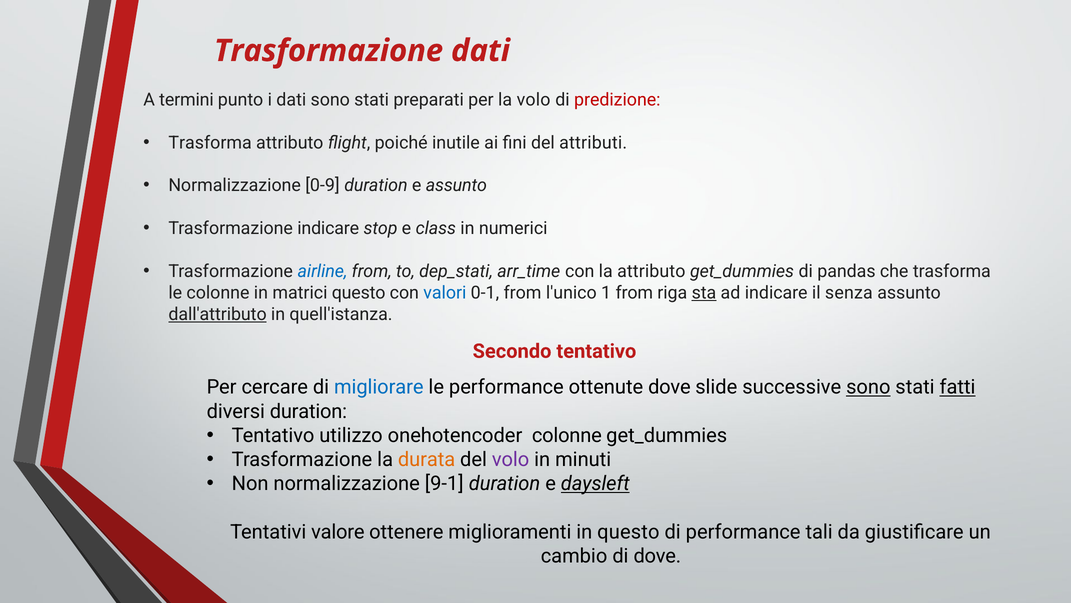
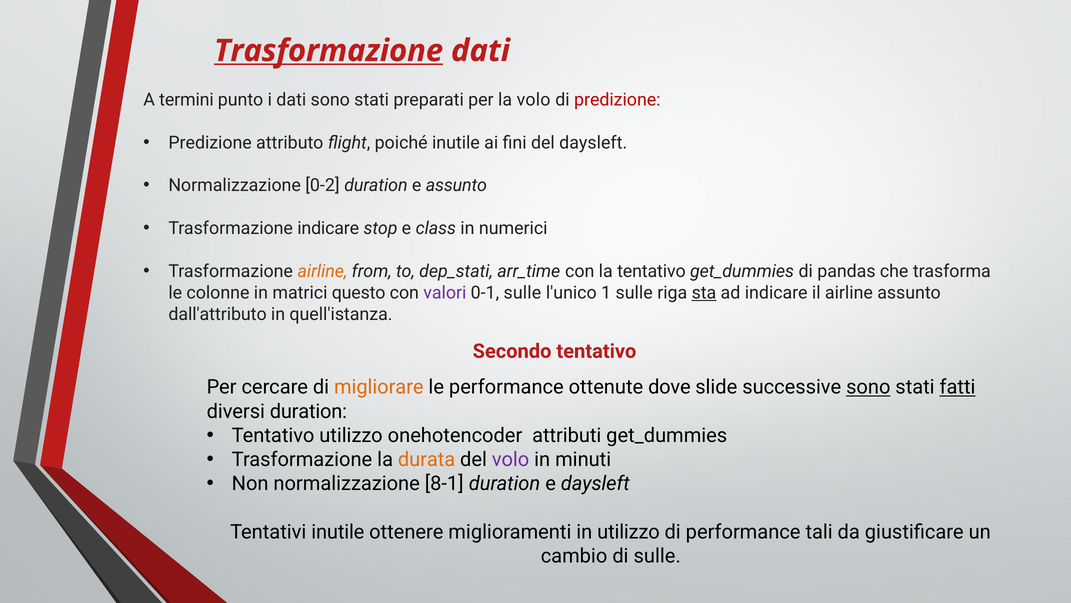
Trasformazione underline: none -> present (329, 51)
Trasforma: Trasforma -> Predizione (210, 143)
del attributi: attributi -> daysleft (593, 143)
0-9: 0-9 -> 0-2 (322, 185)
airline colour: blue -> orange (322, 271)
la attributo: attributo -> tentativo (651, 271)
valori colour: blue -> purple (445, 292)
0-1 from: from -> sulle (522, 292)
1 from: from -> sulle (634, 292)
il senza: senza -> airline (849, 292)
dall'attributo underline: present -> none (218, 314)
migliorare colour: blue -> orange (379, 387)
onehotencoder colonne: colonne -> attributi (567, 435)
9-1: 9-1 -> 8-1 (444, 483)
daysleft underline: present -> none (595, 483)
Tentativi valore: valore -> inutile (338, 532)
in questo: questo -> utilizzo (629, 532)
di dove: dove -> sulle (657, 556)
